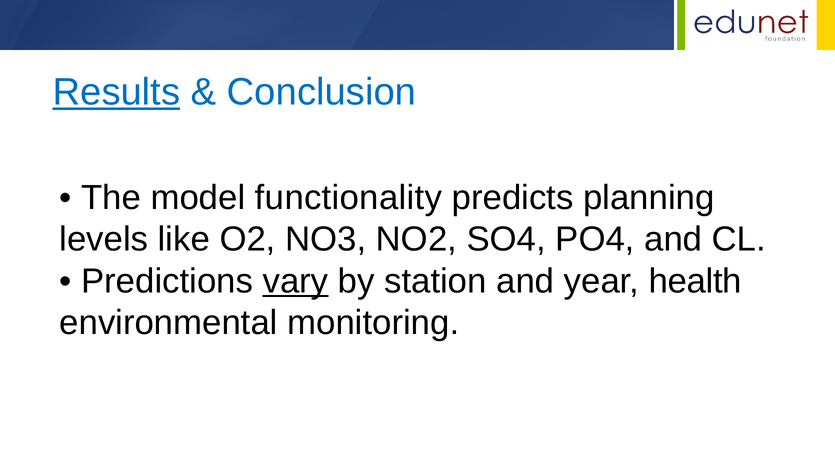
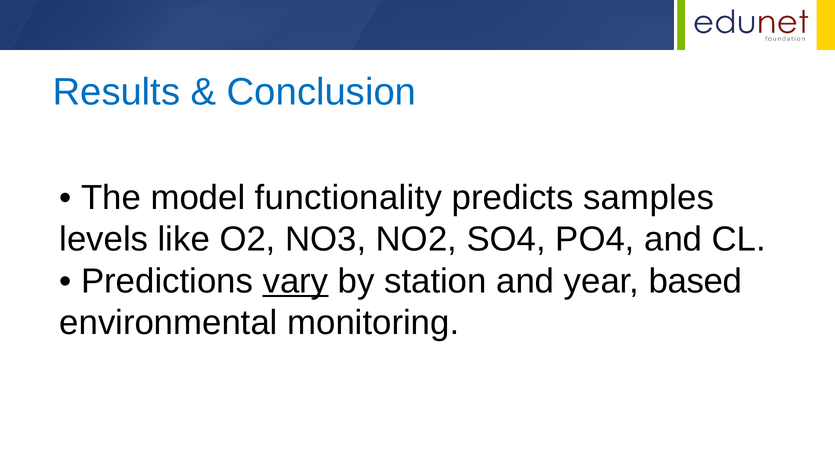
Results underline: present -> none (116, 92)
planning: planning -> samples (649, 198)
health: health -> based (695, 281)
